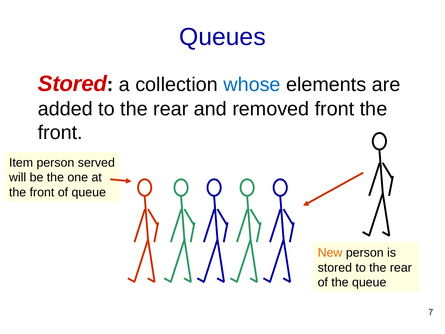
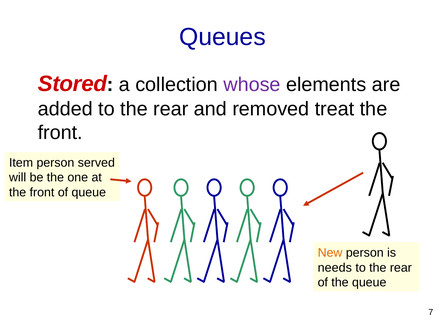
whose colour: blue -> purple (252, 85)
removed front: front -> treat (335, 109)
stored: stored -> needs (335, 267)
